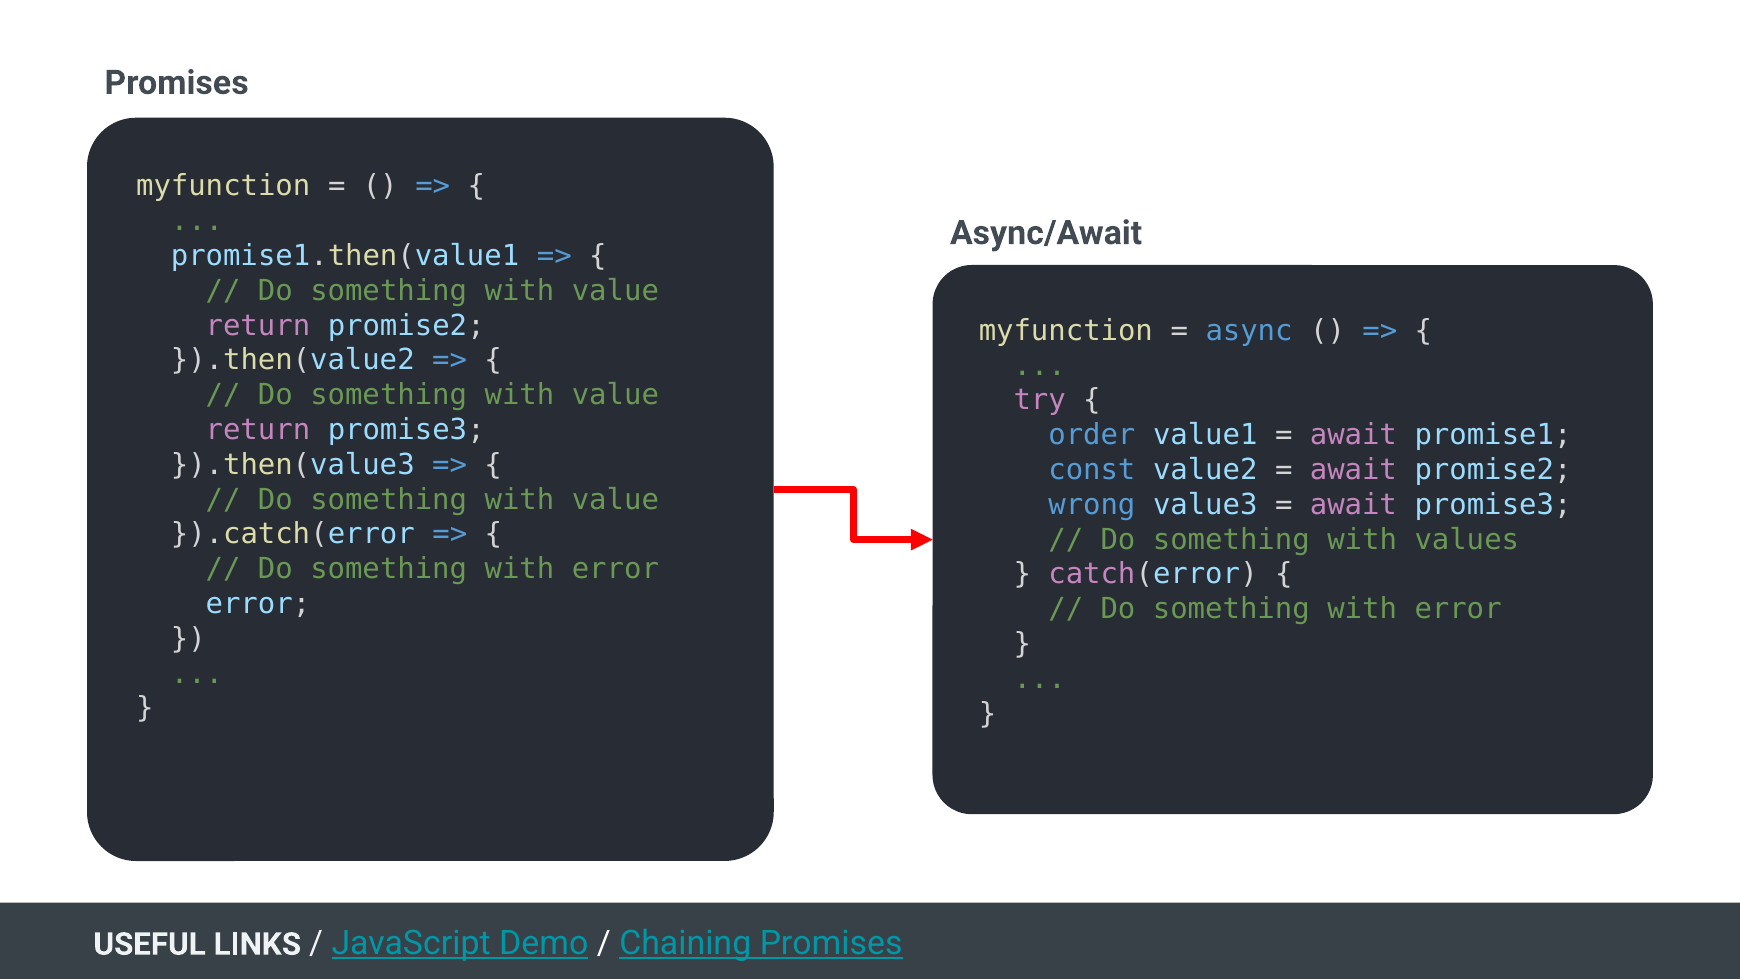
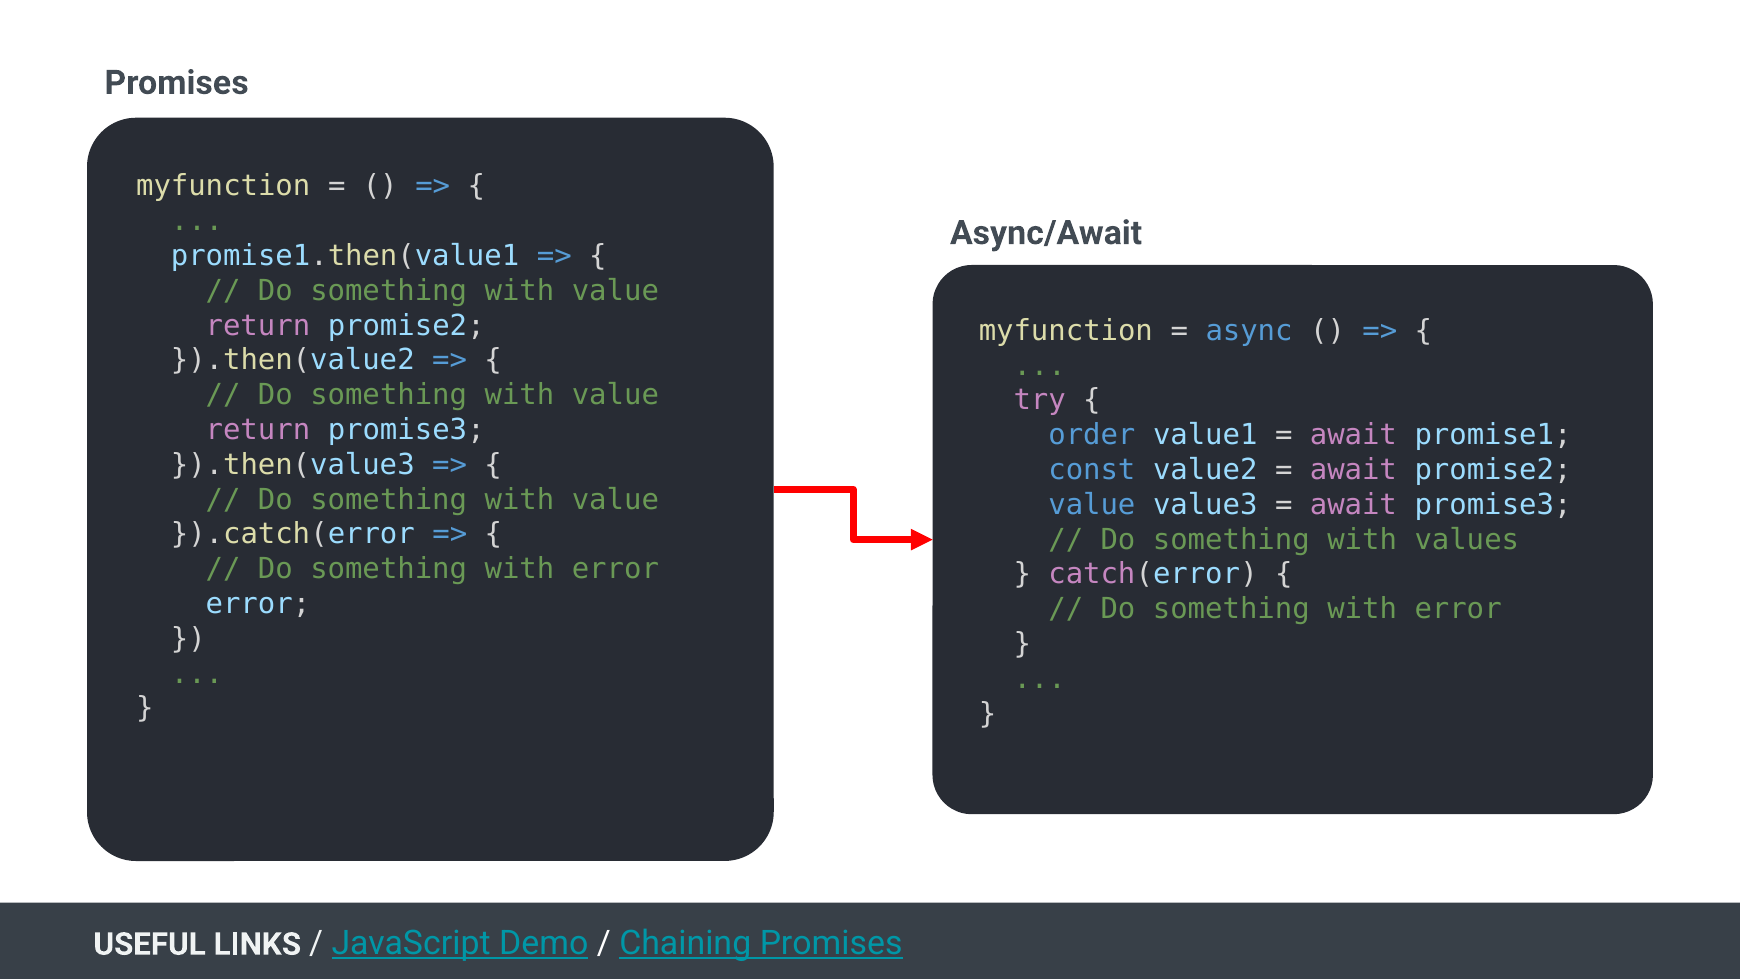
wrong: wrong -> value (1092, 505)
